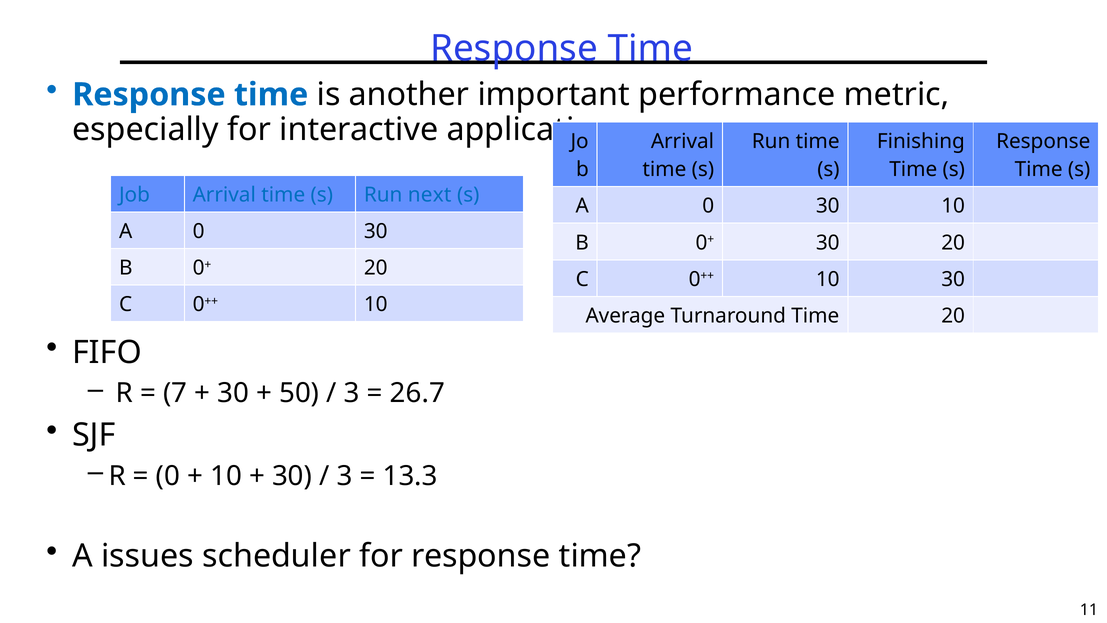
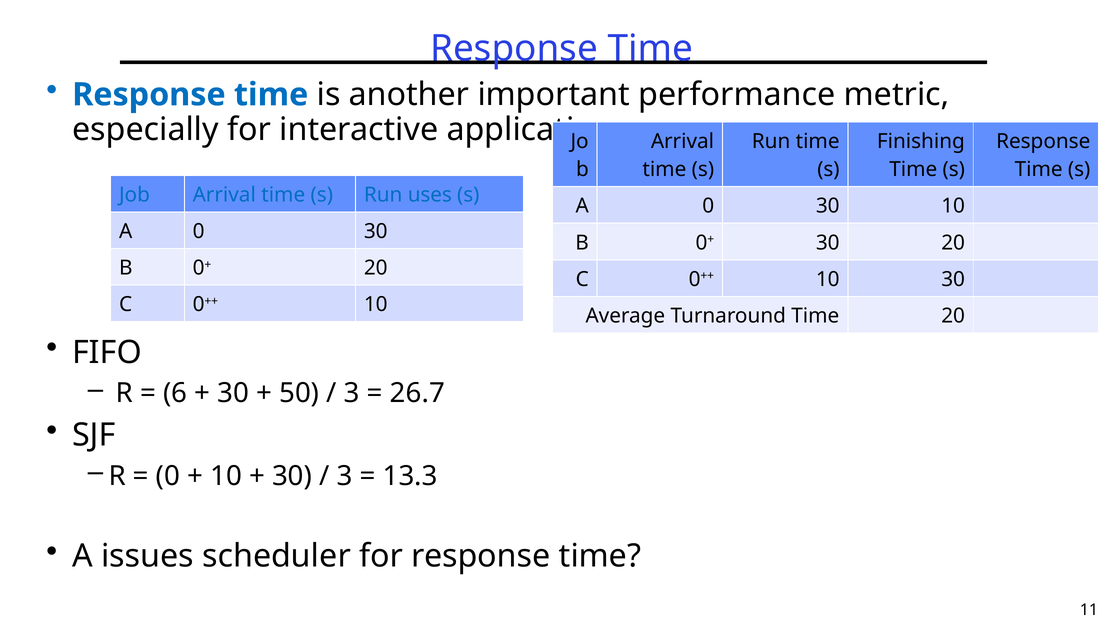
next: next -> uses (430, 195)
7: 7 -> 6 (175, 393)
